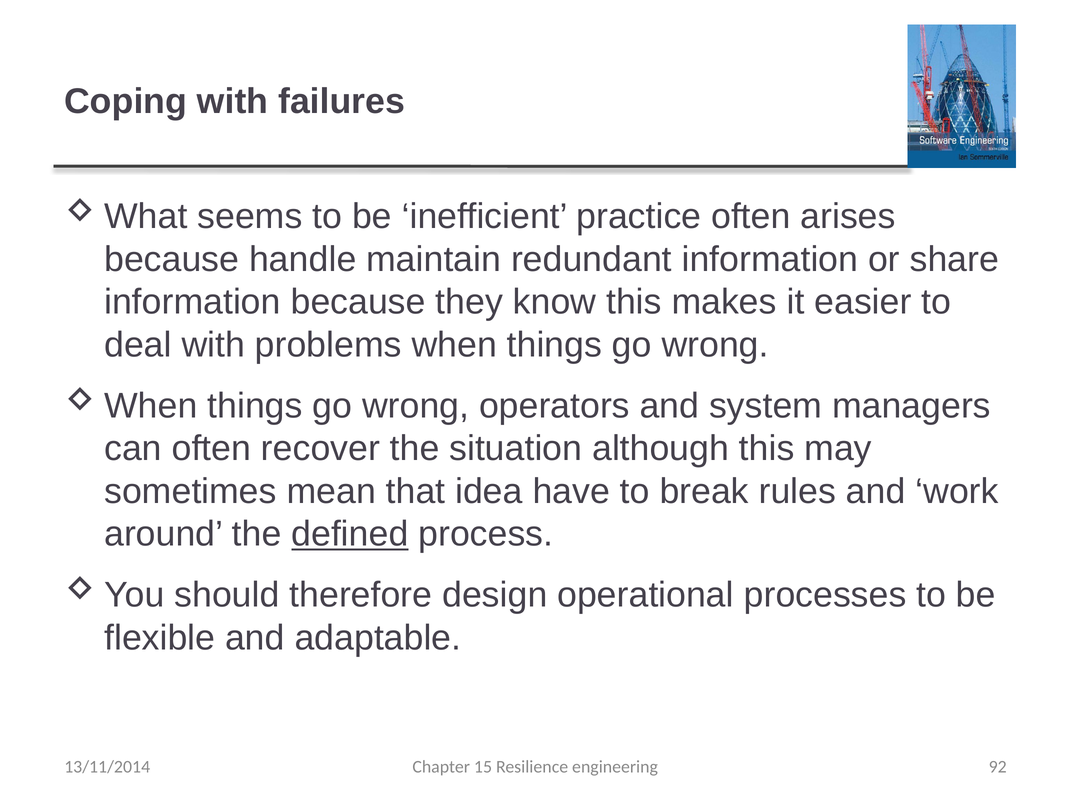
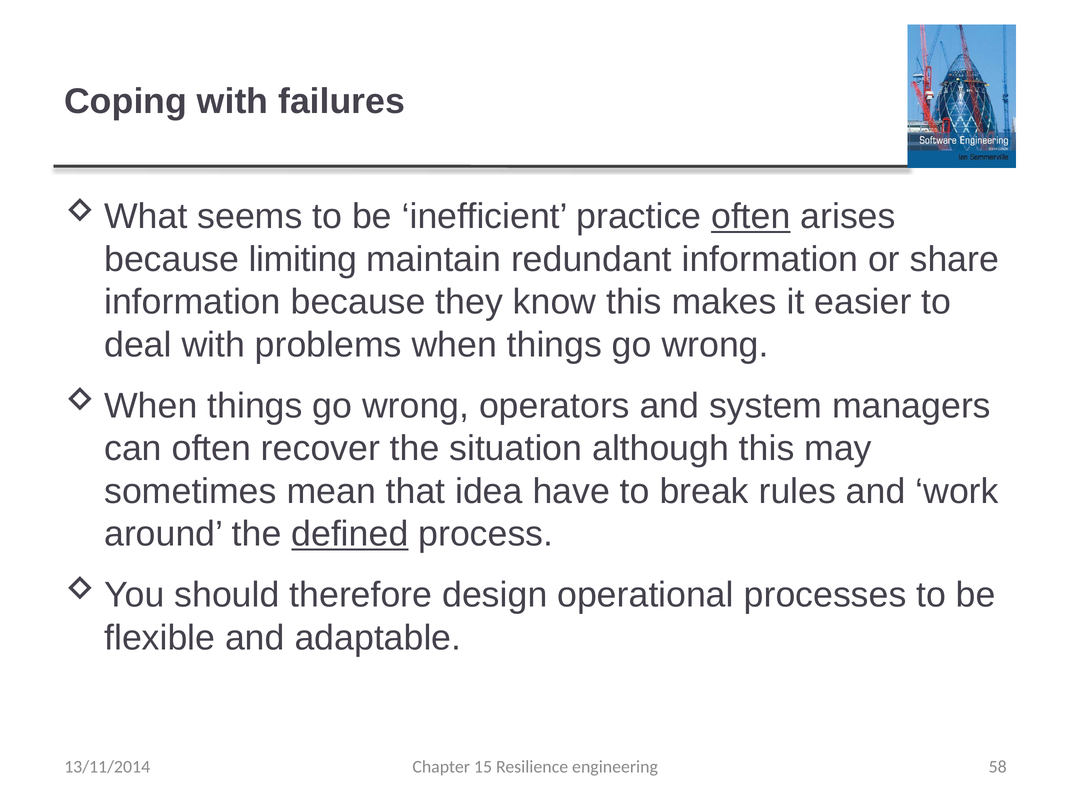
often underline: none -> present (751, 217)
handle: handle -> limiting (303, 259)
92: 92 -> 58 (998, 767)
